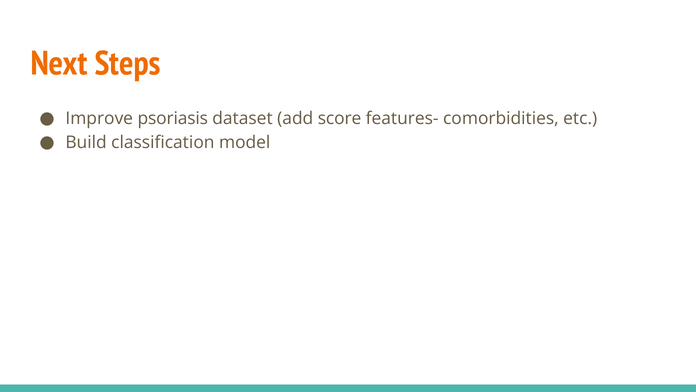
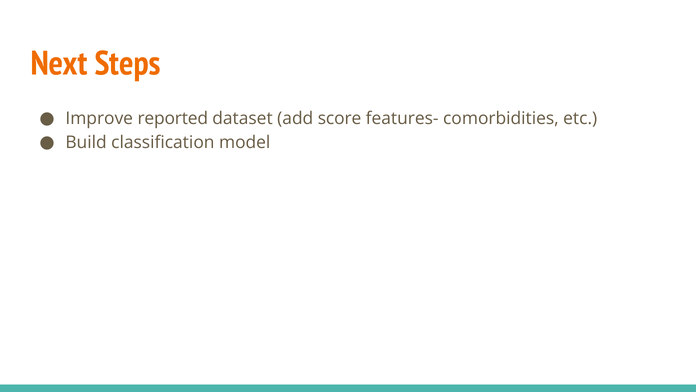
psoriasis: psoriasis -> reported (173, 118)
